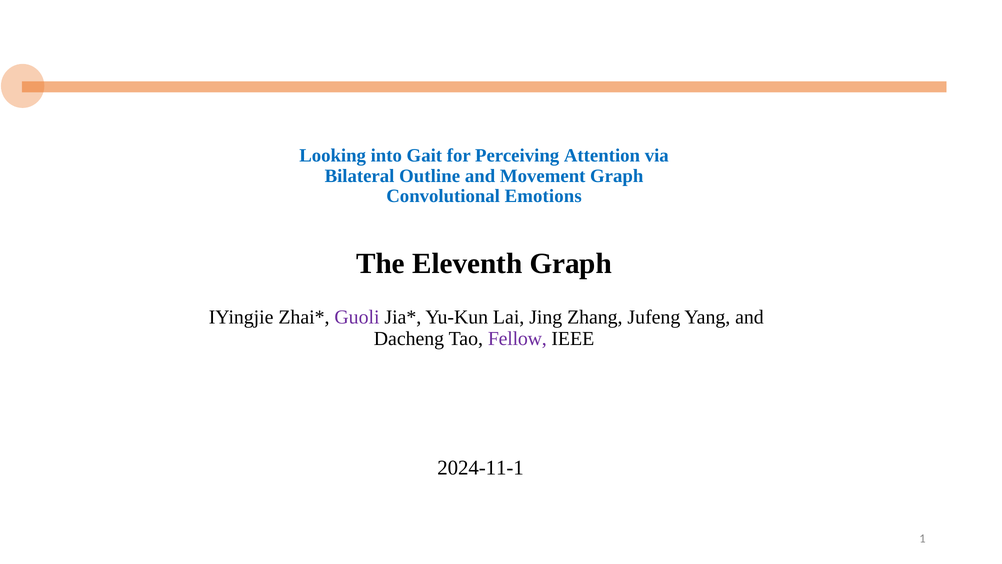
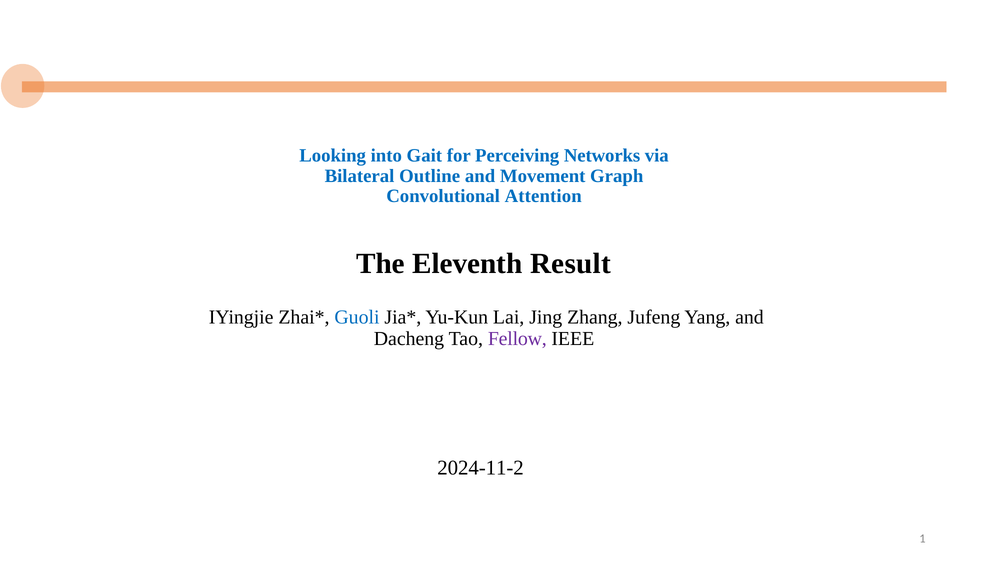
Attention: Attention -> Networks (602, 156)
Emotions: Emotions -> Attention (543, 196)
Eleventh Graph: Graph -> Result (571, 263)
Guoli colour: purple -> blue (357, 317)
2024-11-1: 2024-11-1 -> 2024-11-2 (481, 467)
